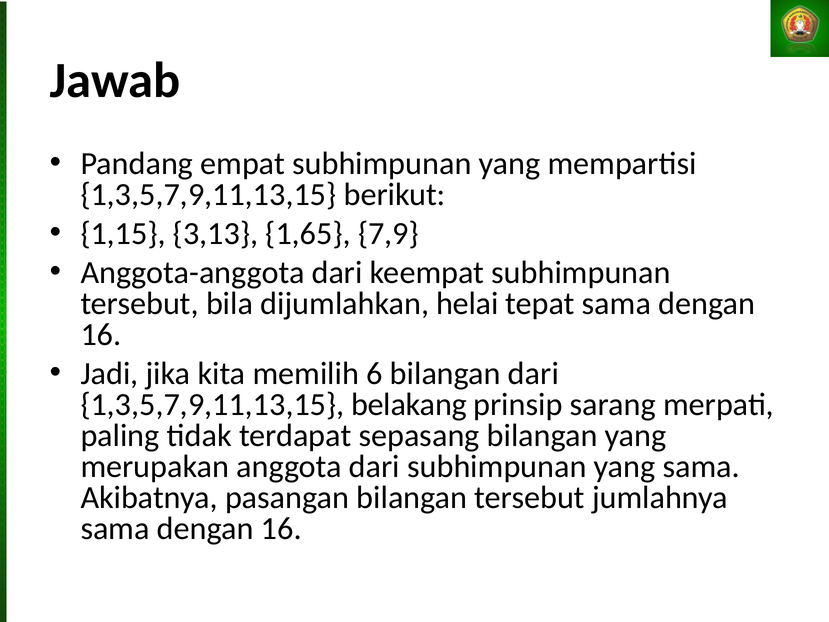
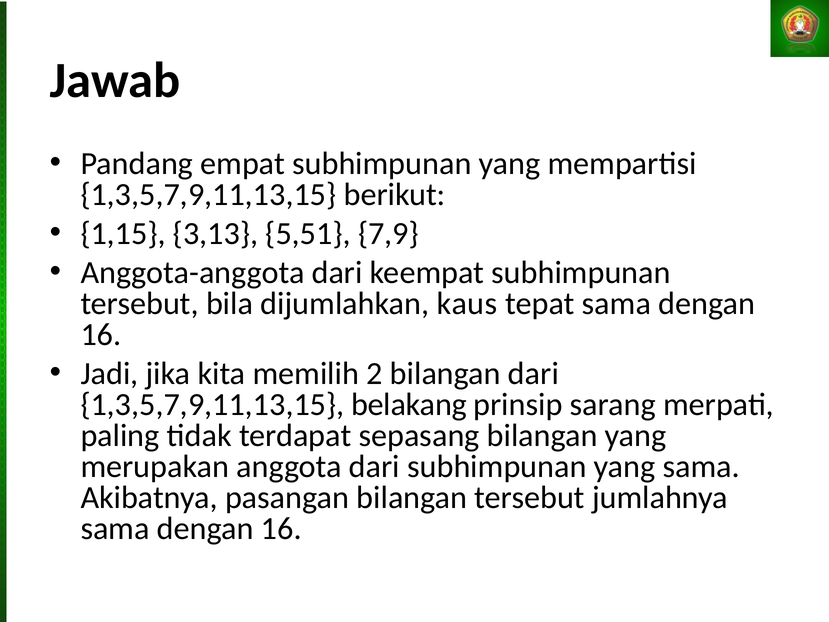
1,65: 1,65 -> 5,51 (308, 233)
helai: helai -> kaus (467, 303)
6: 6 -> 2 (374, 373)
